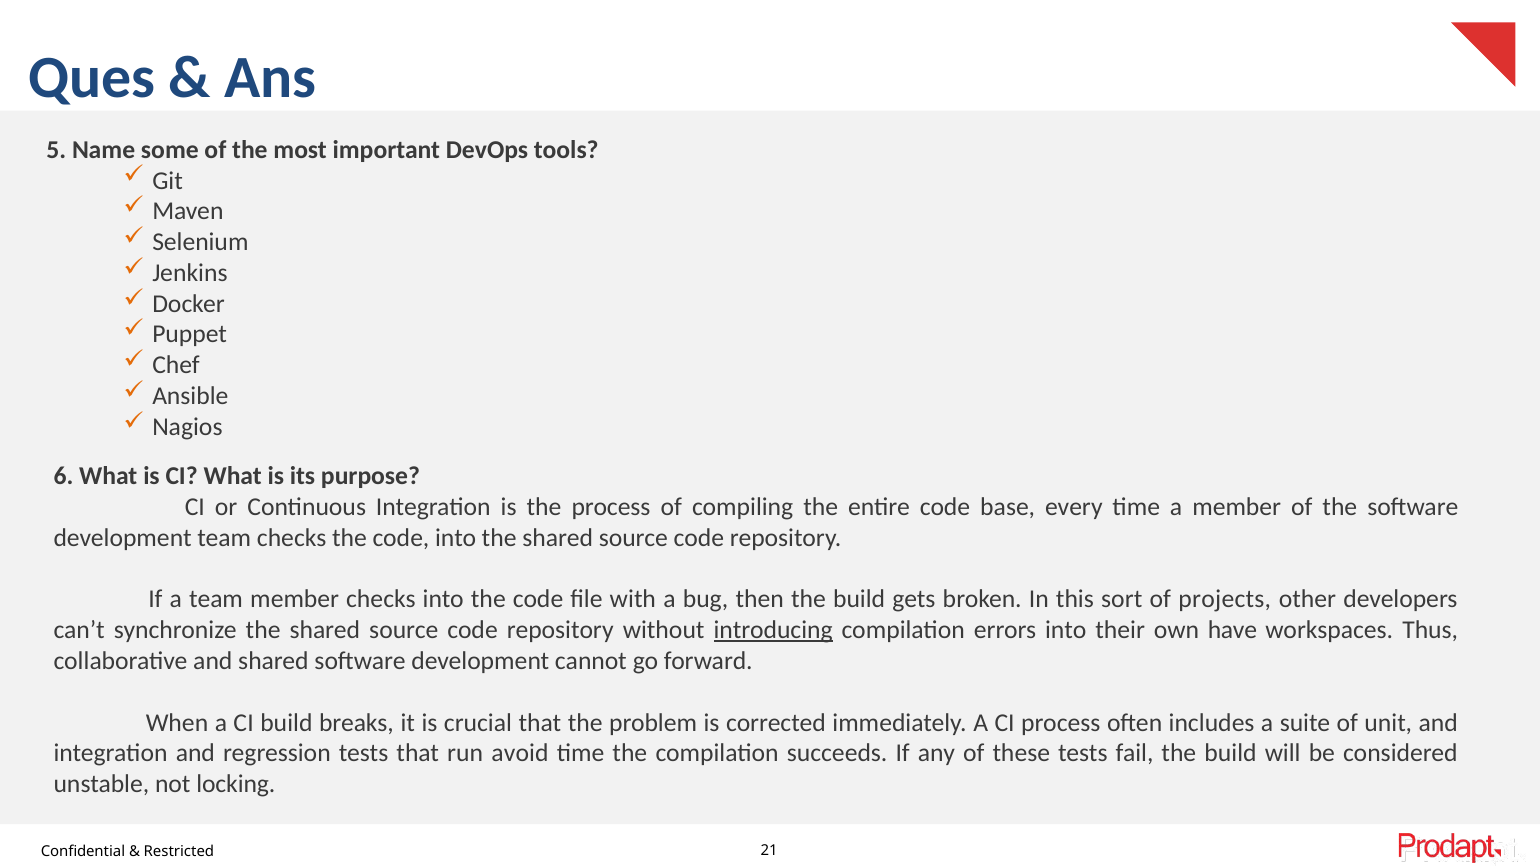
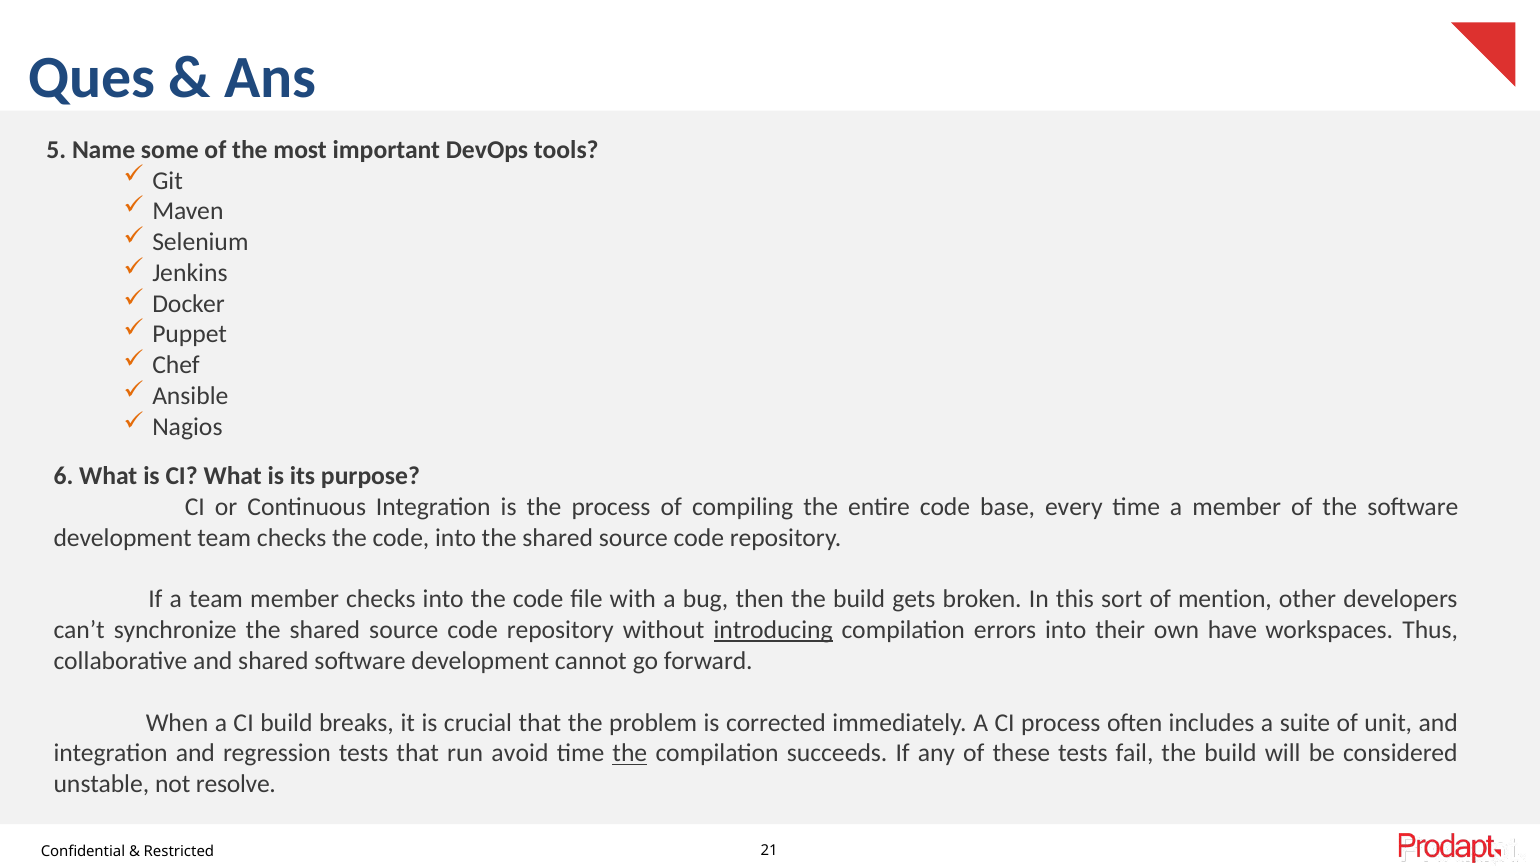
projects: projects -> mention (1225, 600)
the underline: none -> present (630, 754)
locking: locking -> resolve (236, 784)
